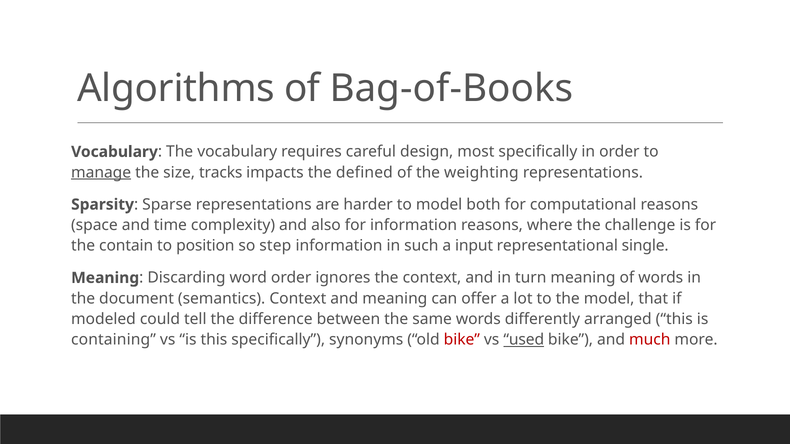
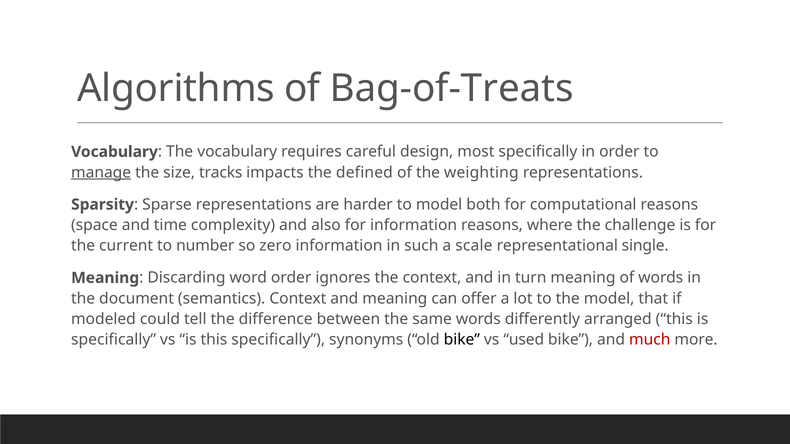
Bag-of-Books: Bag-of-Books -> Bag-of-Treats (452, 88)
contain: contain -> current (126, 246)
position: position -> number (205, 246)
step: step -> zero (275, 246)
input: input -> scale (474, 246)
containing: containing -> specifically (114, 340)
bike colour: red -> black (462, 340)
used underline: present -> none (524, 340)
